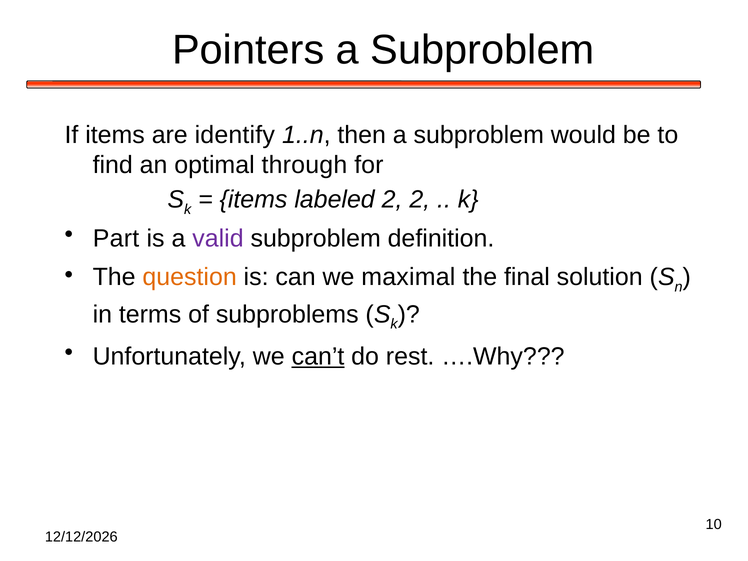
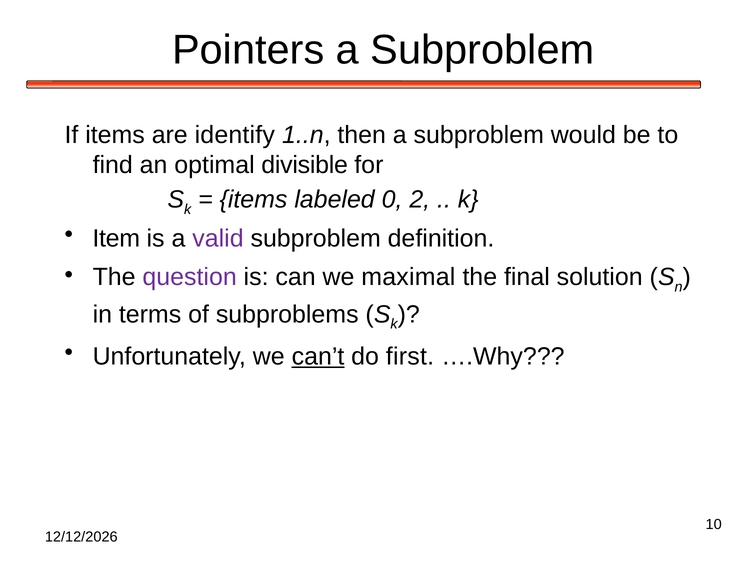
through: through -> divisible (305, 165)
labeled 2: 2 -> 0 (392, 200)
Part: Part -> Item (116, 239)
question colour: orange -> purple (190, 277)
rest: rest -> first (410, 356)
